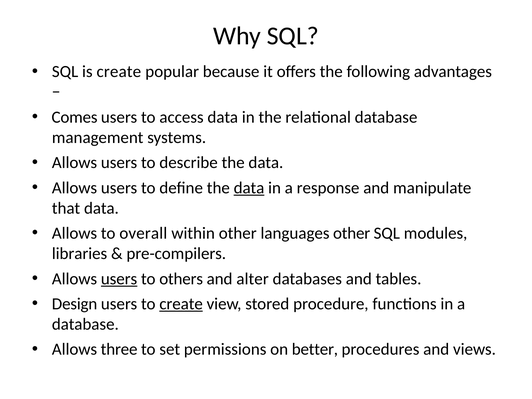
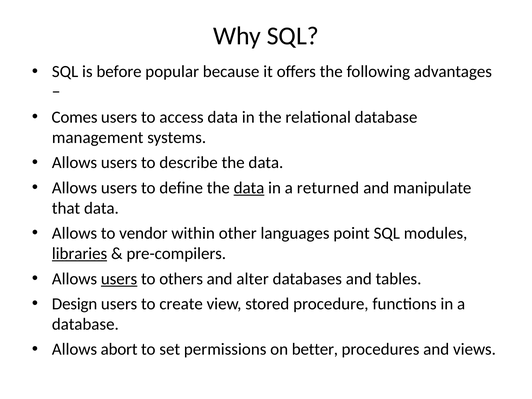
is create: create -> before (119, 72)
response: response -> returned (328, 188)
overall: overall -> vendor (143, 233)
languages other: other -> point (352, 233)
libraries underline: none -> present (80, 254)
create underline: present -> none (181, 304)
three: three -> abort (119, 349)
